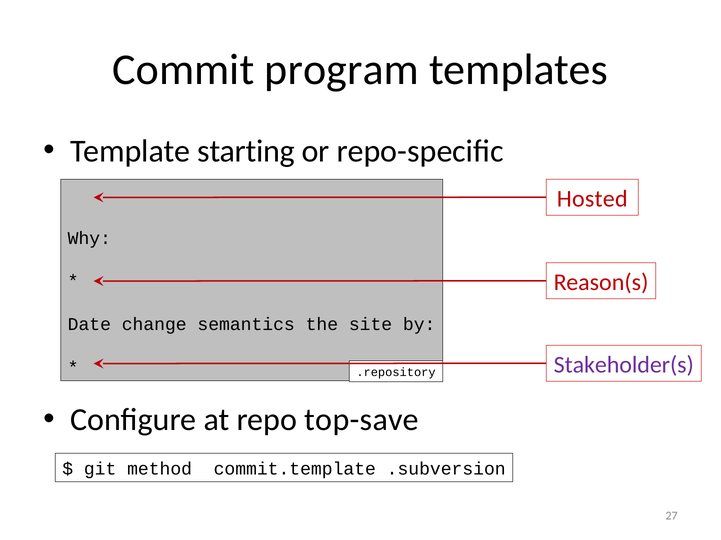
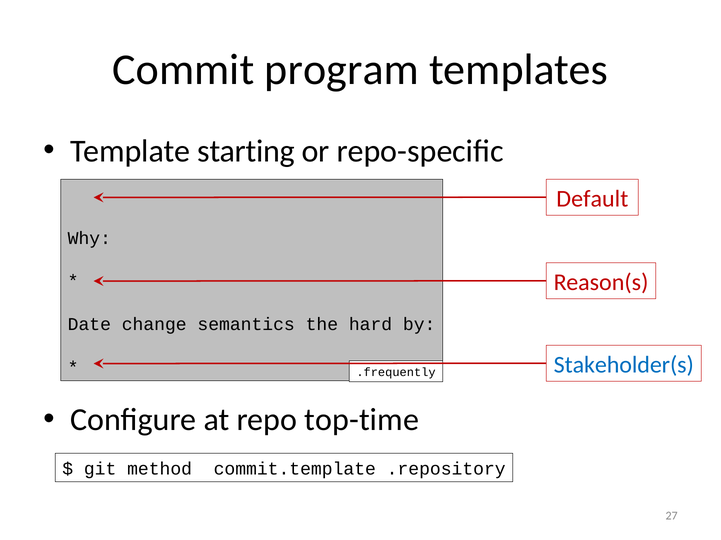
Hosted: Hosted -> Default (592, 199)
site: site -> hard (371, 325)
Stakeholder(s colour: purple -> blue (624, 365)
.repository: .repository -> .frequently (396, 373)
top-save: top-save -> top-time (362, 421)
.subversion: .subversion -> .repository (446, 470)
